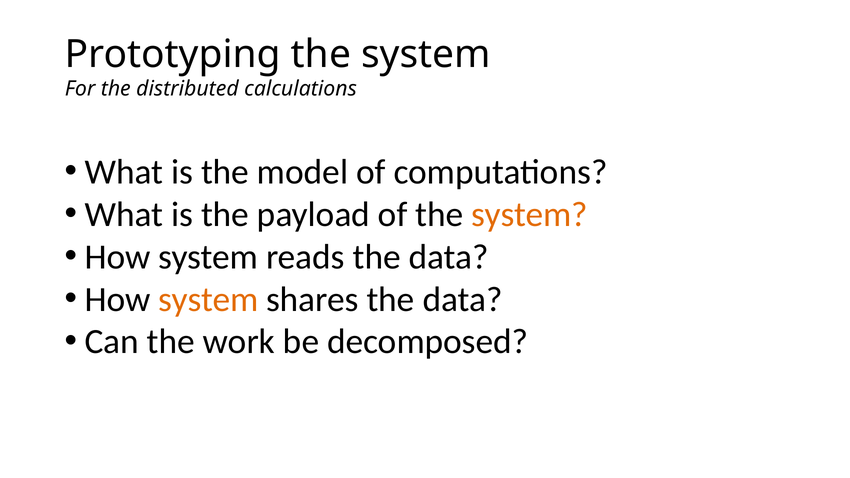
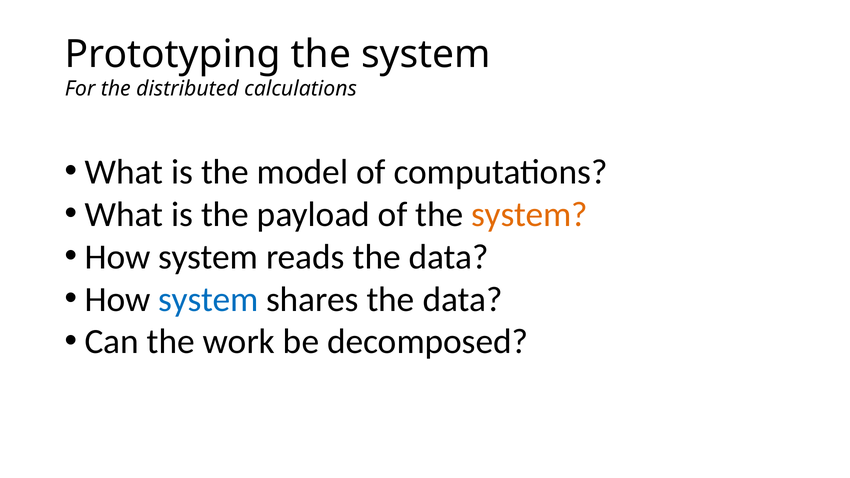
system colour: orange -> blue (208, 299)
